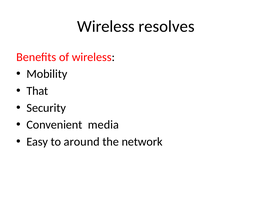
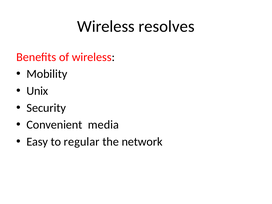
That: That -> Unix (37, 91)
around: around -> regular (82, 142)
